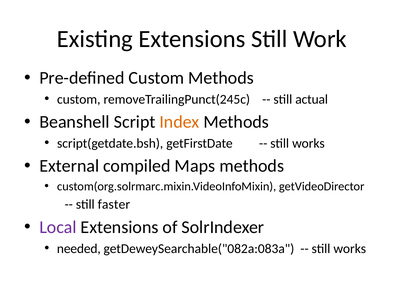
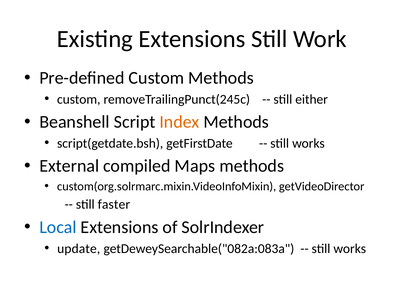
actual: actual -> either (312, 99)
Local colour: purple -> blue (58, 227)
needed: needed -> update (79, 249)
